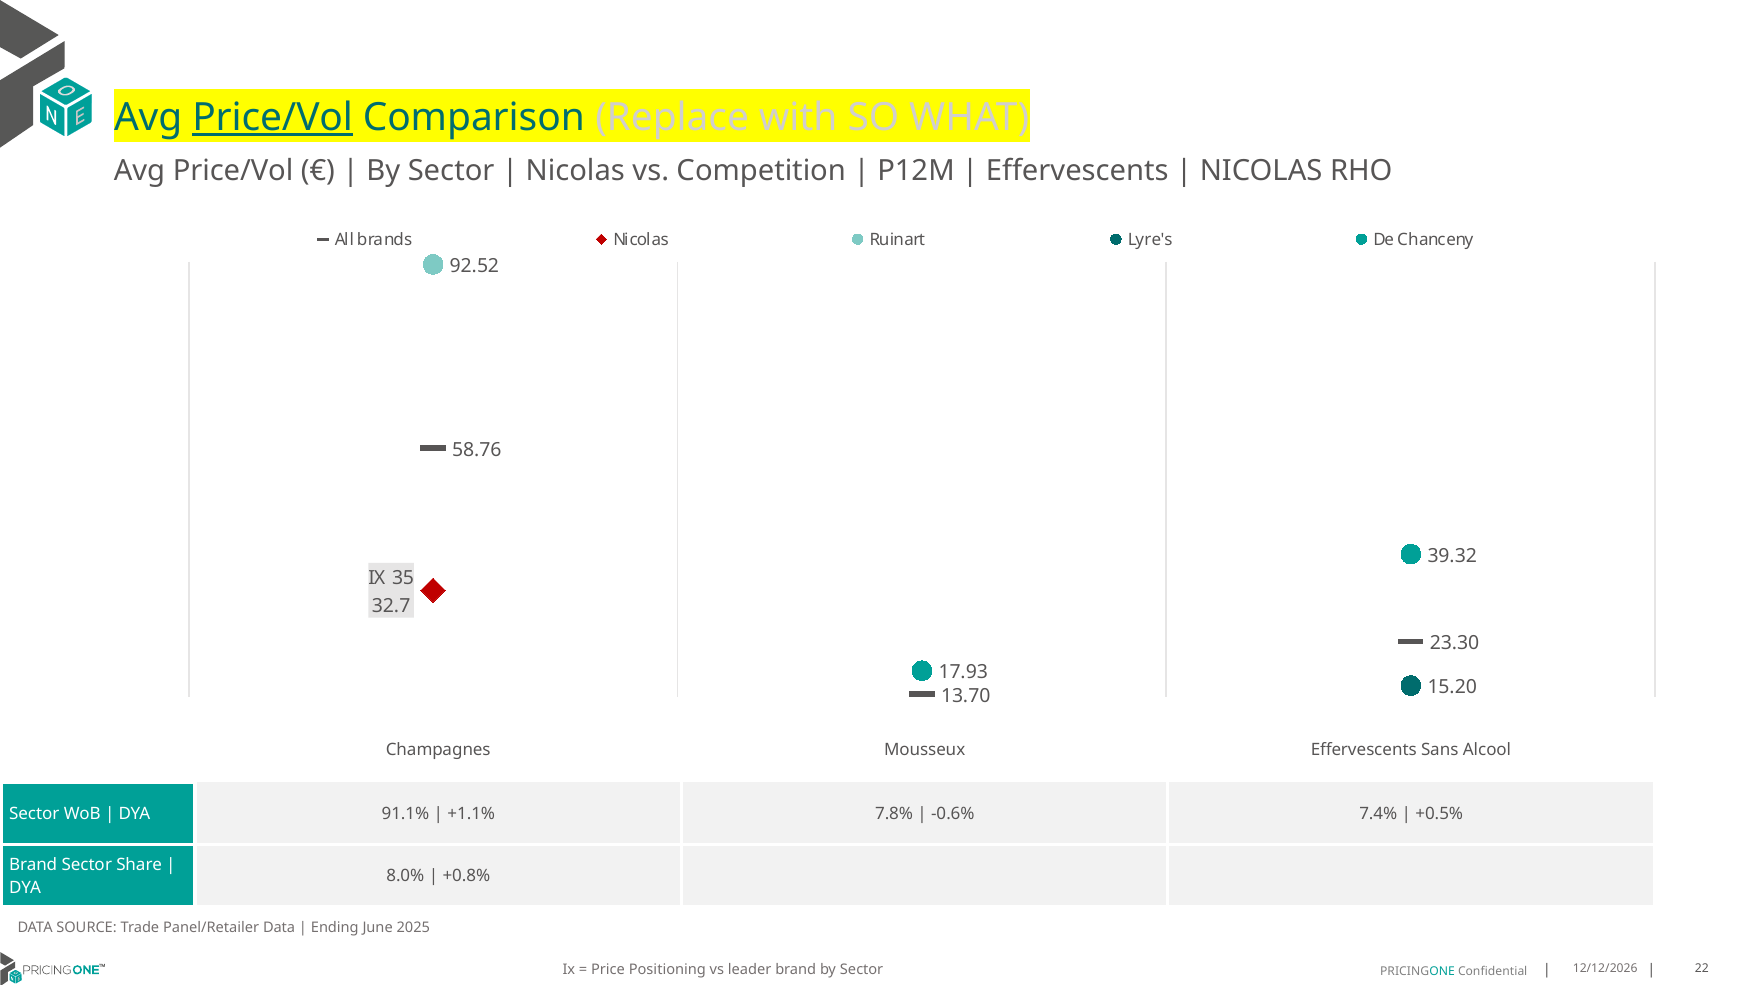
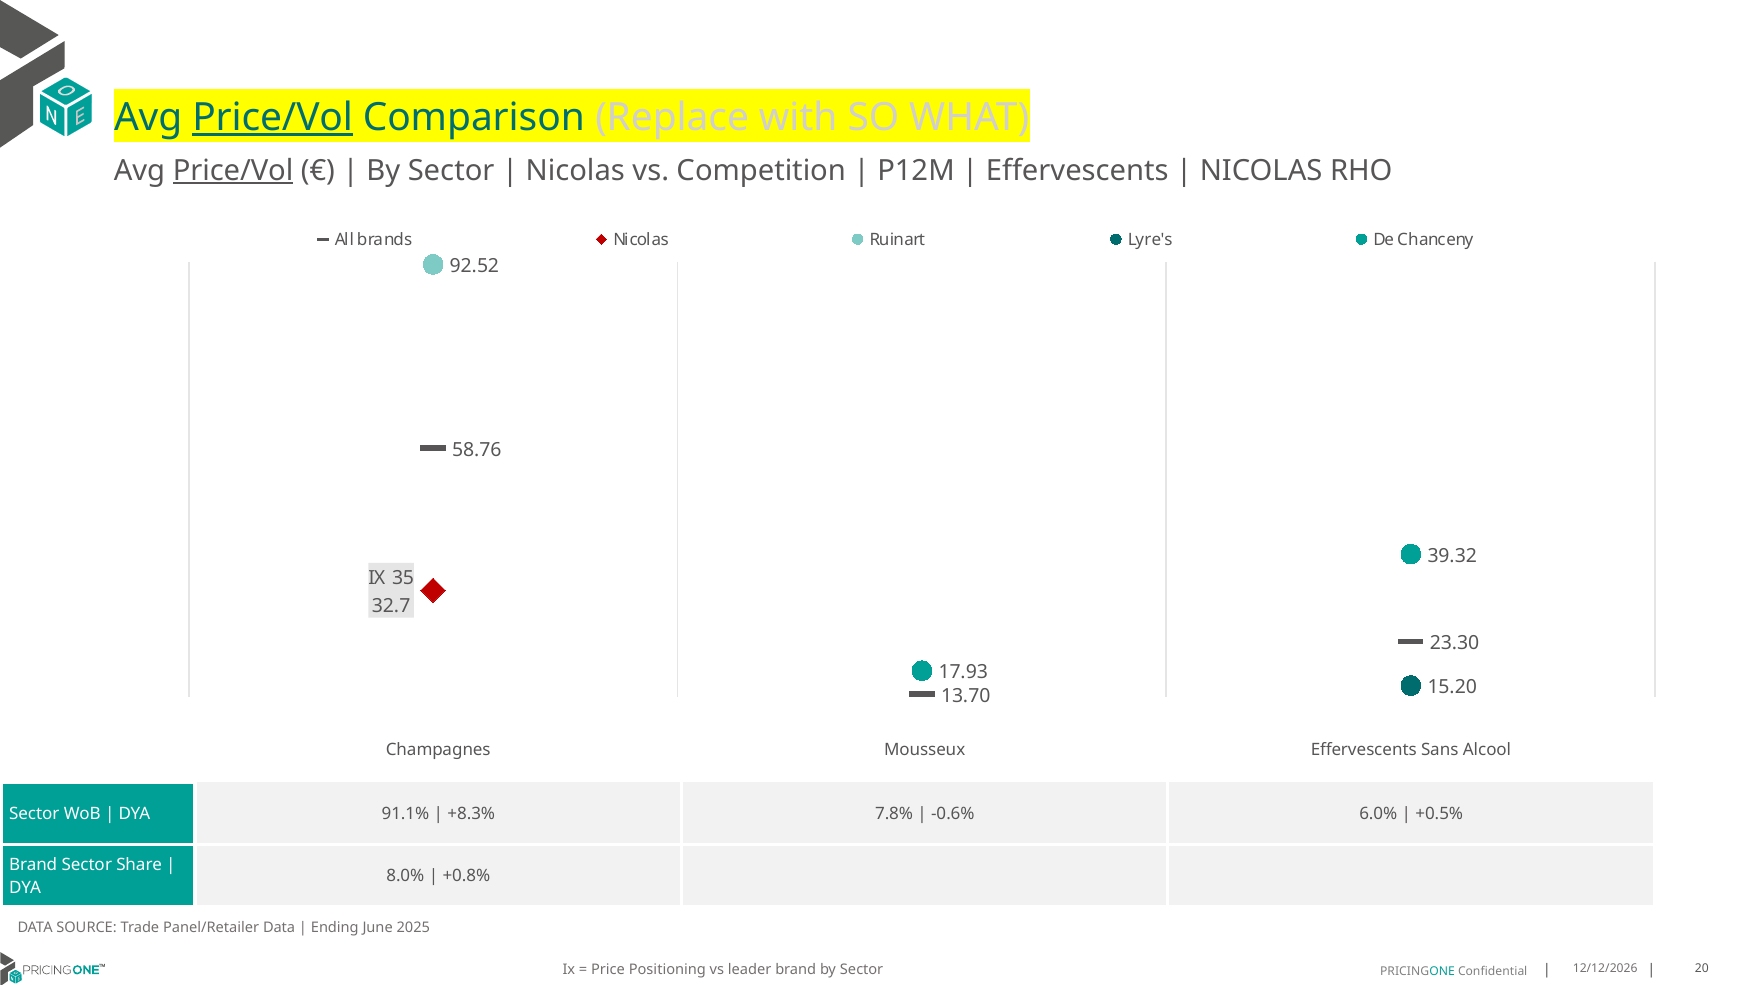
Price/Vol underline: none -> present (233, 171)
+1.1%: +1.1% -> +8.3% (471, 815)
7.4%: 7.4% -> 6.0% (1378, 815)
22: 22 -> 20 (1702, 969)
